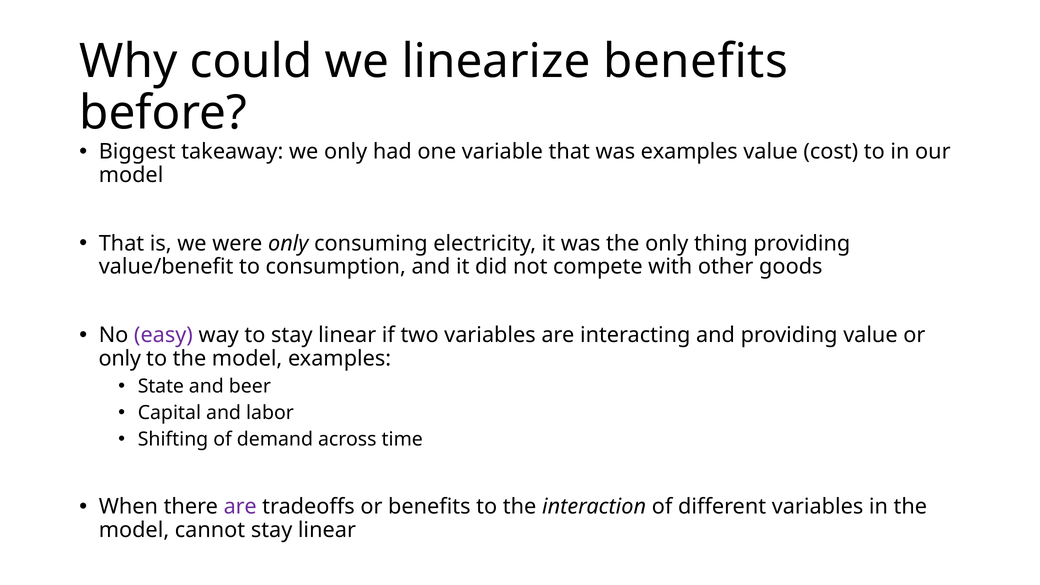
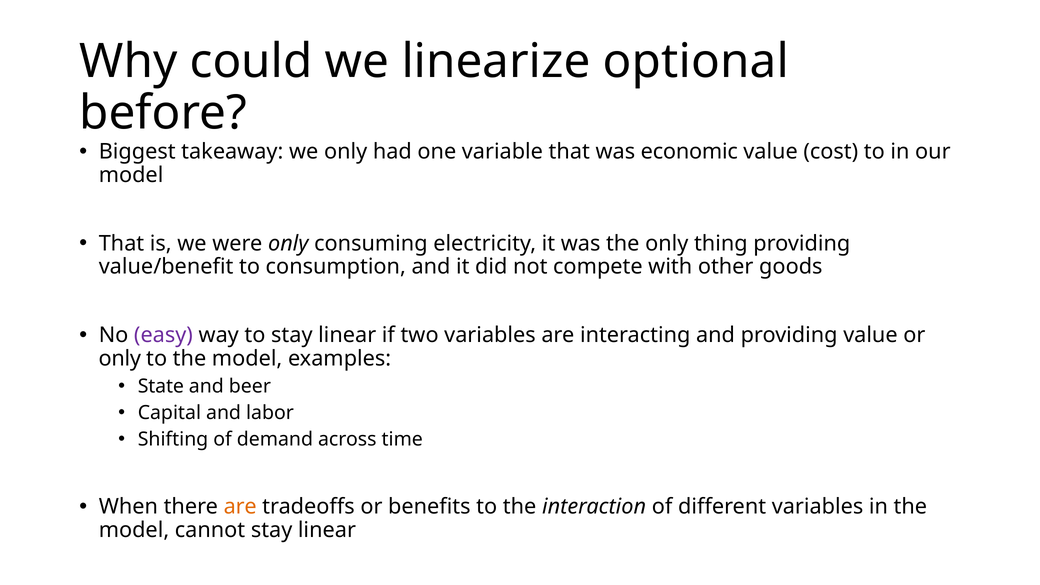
linearize benefits: benefits -> optional (696, 62)
was examples: examples -> economic (689, 152)
are colour: purple -> orange (240, 507)
